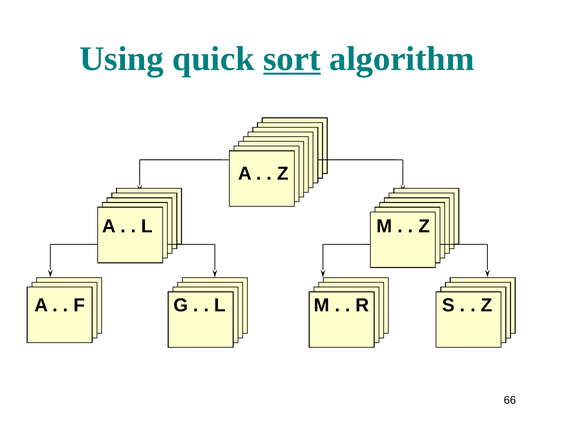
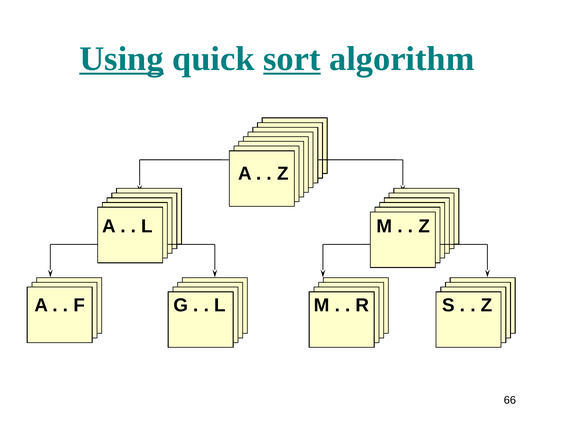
Using underline: none -> present (122, 59)
